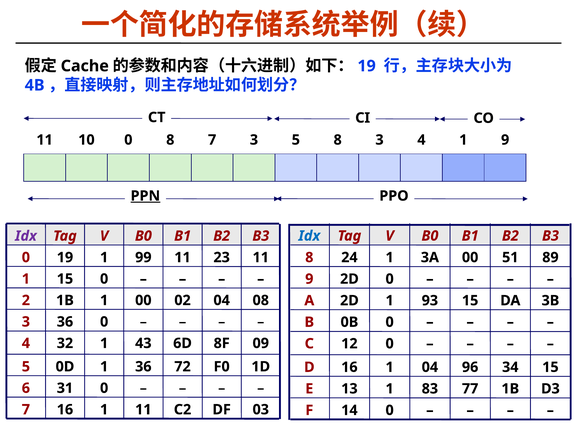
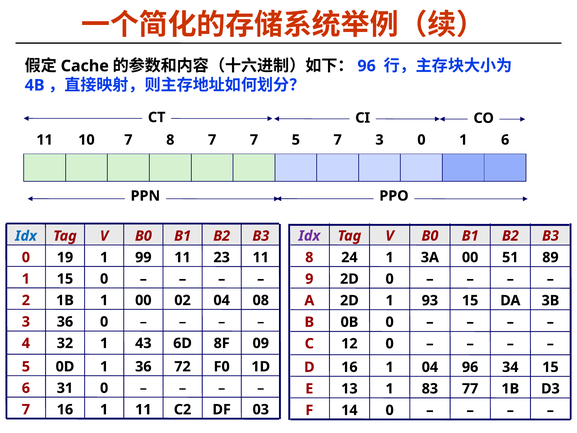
19: 19 -> 96 (367, 66)
10 0: 0 -> 7 (128, 140)
7 3: 3 -> 7 (254, 140)
5 8: 8 -> 7 (338, 140)
3 4: 4 -> 0 (421, 140)
1 9: 9 -> 6 (505, 140)
PPN underline: present -> none (145, 196)
Idx colour: blue -> purple (309, 236)
Idx colour: purple -> blue (26, 236)
